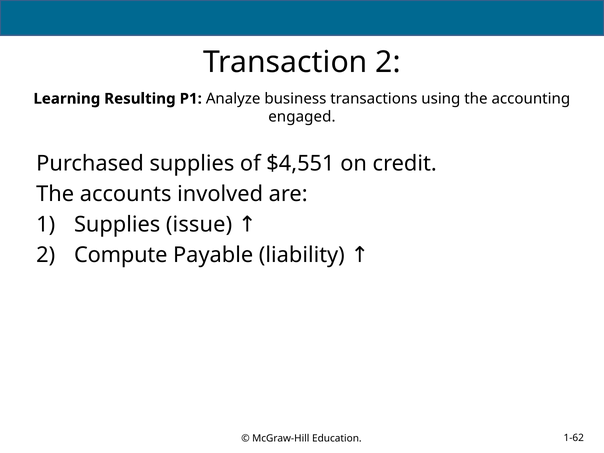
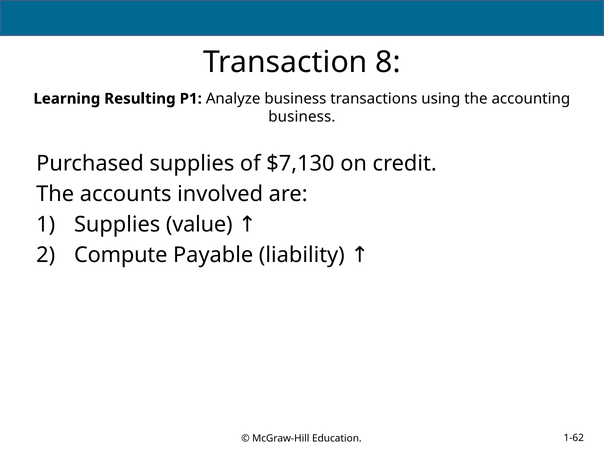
Transaction 2: 2 -> 8 (388, 63)
engaged: engaged -> business (302, 117)
$4,551: $4,551 -> $7,130 (300, 164)
issue: issue -> value (199, 225)
